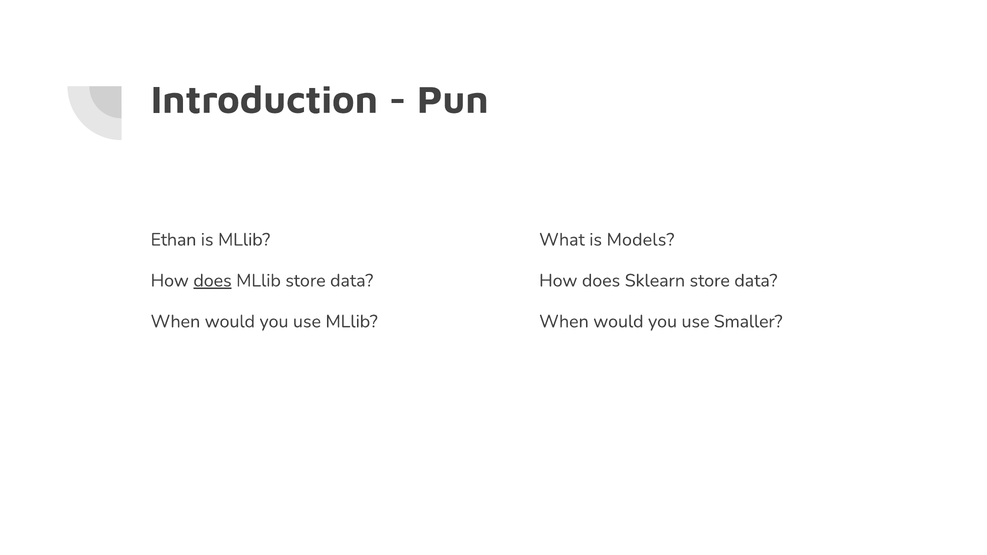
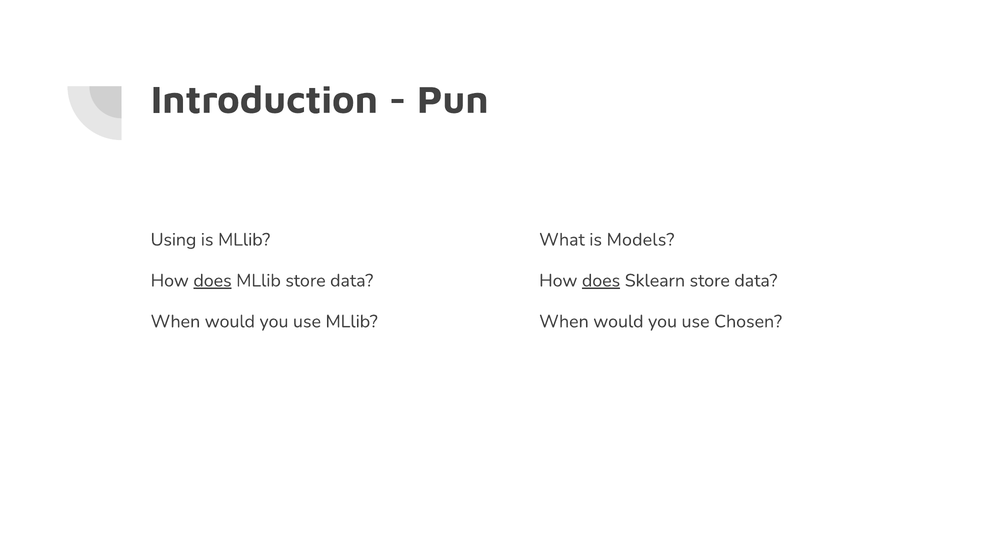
Ethan: Ethan -> Using (173, 240)
does underline: none -> present (601, 281)
Smaller: Smaller -> Chosen (748, 322)
